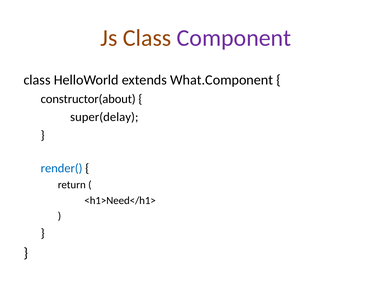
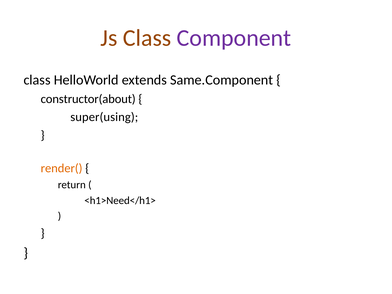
What.Component: What.Component -> Same.Component (222, 80)
super(delay: super(delay -> super(using (104, 117)
render( colour: blue -> orange (62, 168)
